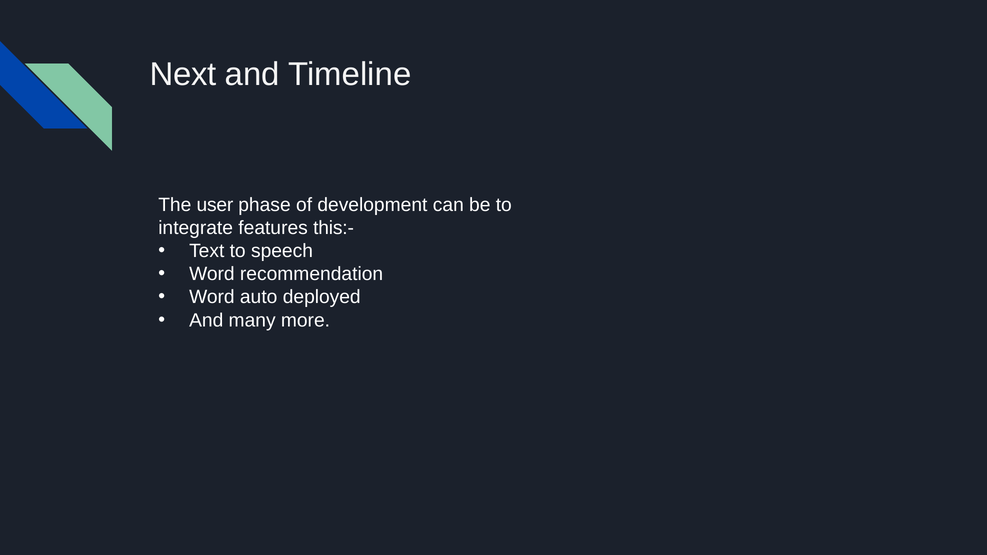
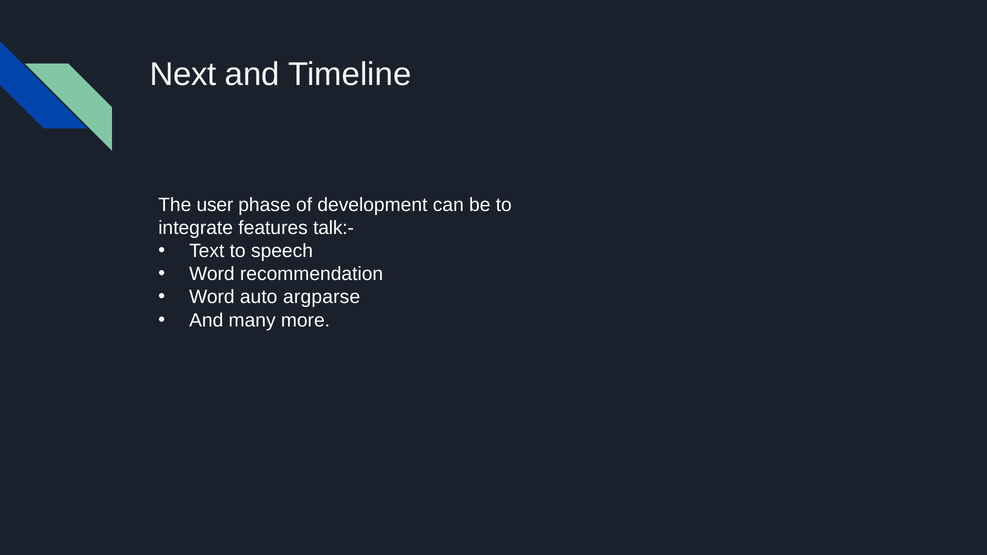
this:-: this:- -> talk:- (334, 228)
deployed: deployed -> argparse (322, 297)
